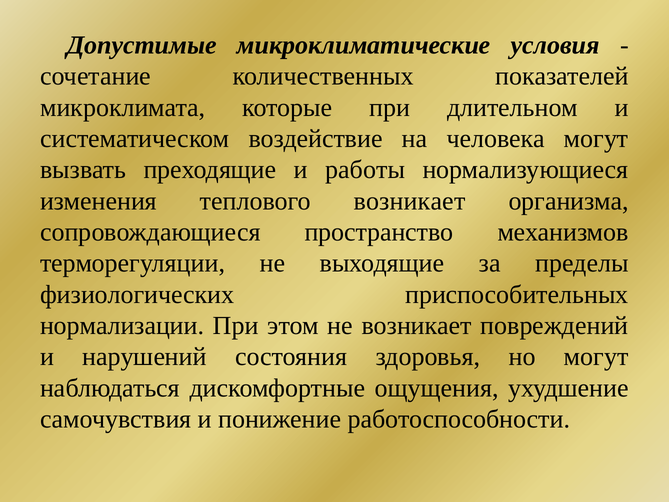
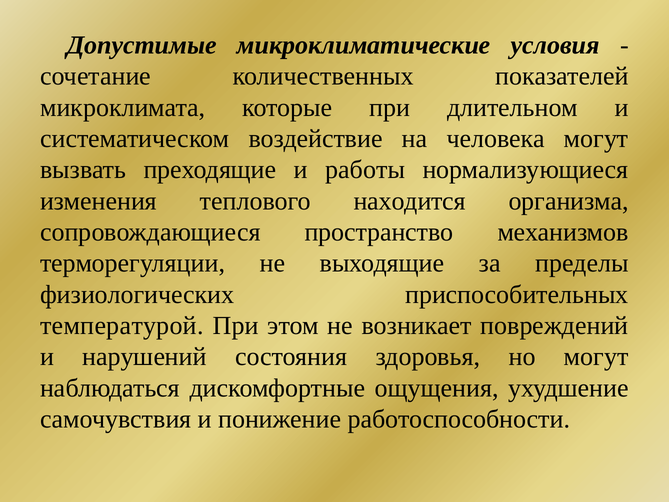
теплового возникает: возникает -> находится (410, 201)
нормализации: нормализации -> температурой (122, 326)
